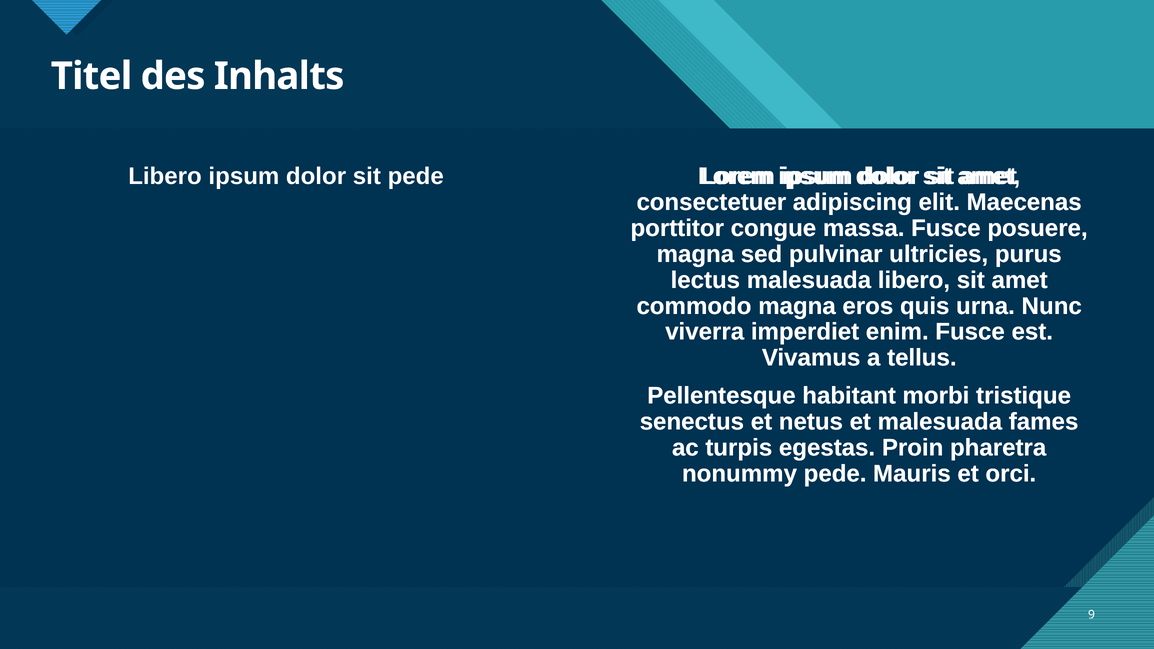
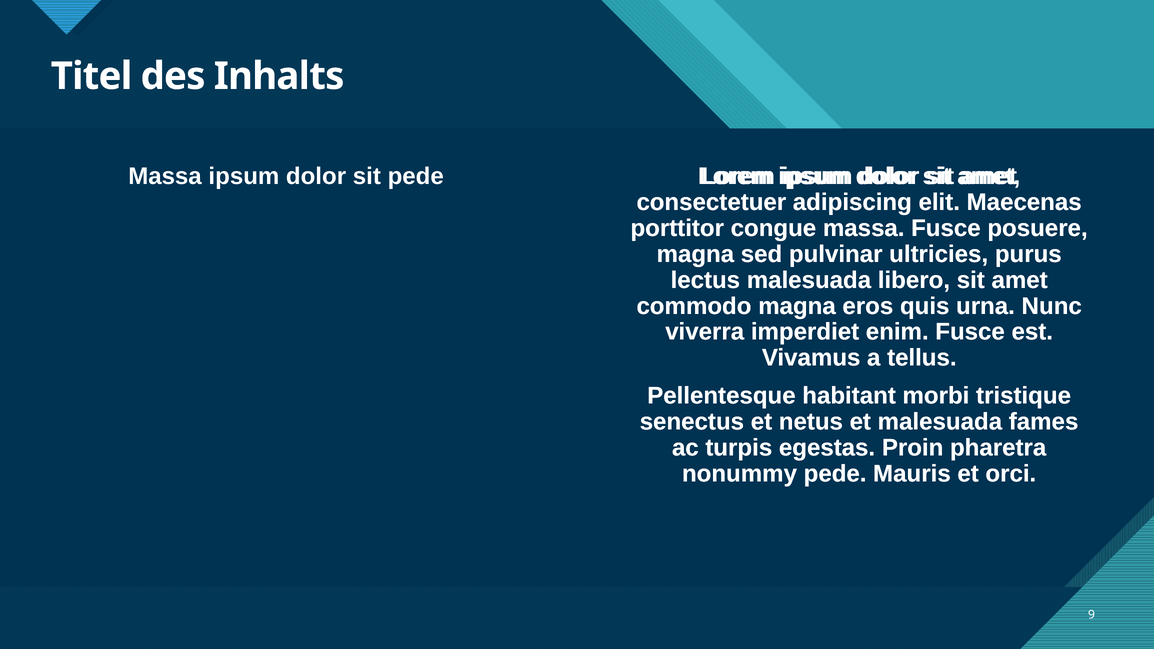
Libero: Libero -> Massa (165, 176)
